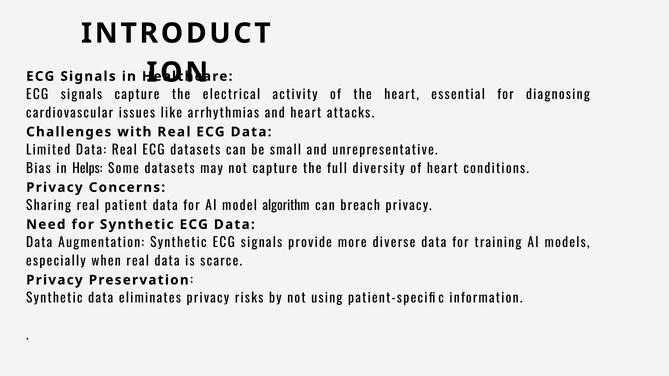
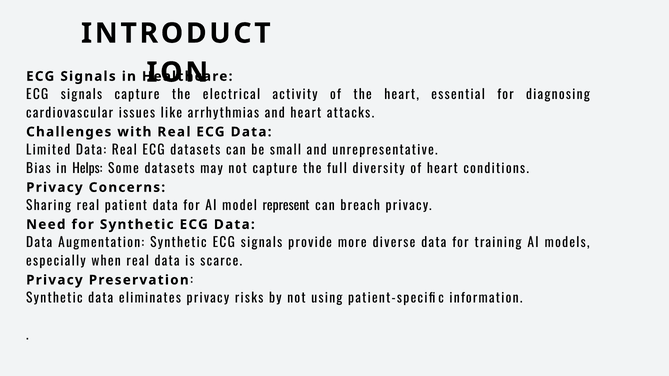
algorithm: algorithm -> represent (286, 206)
